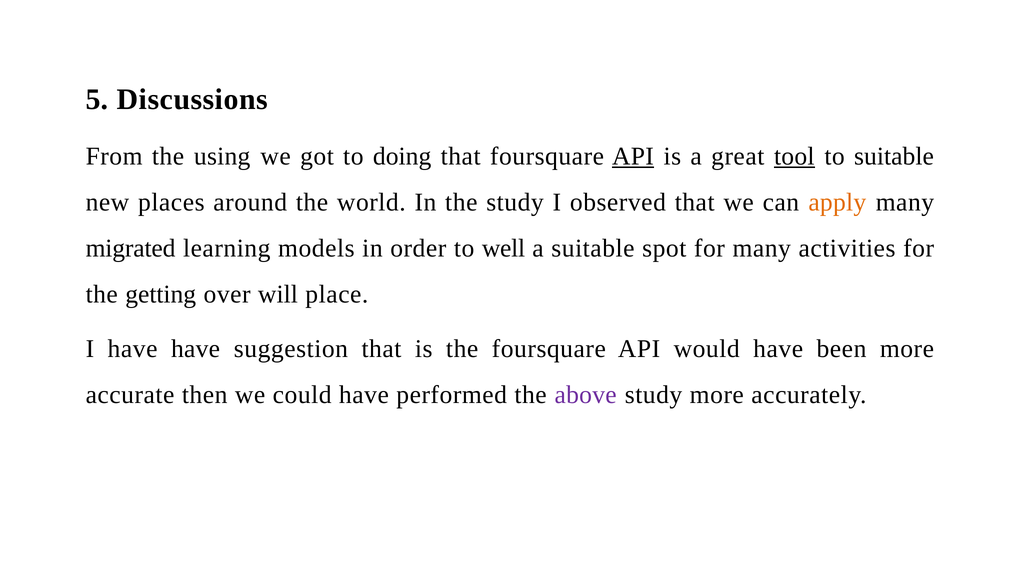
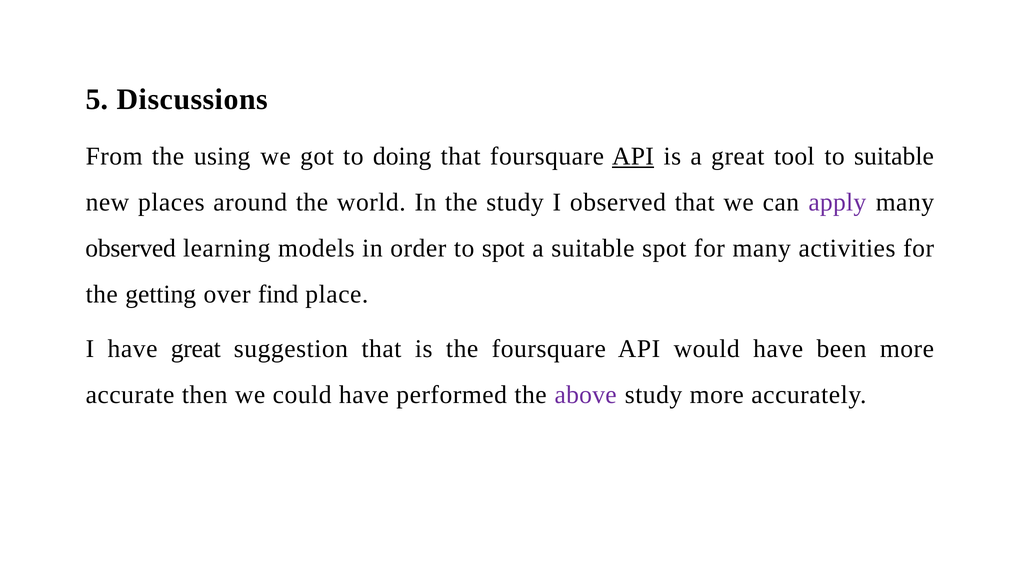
tool underline: present -> none (794, 156)
apply colour: orange -> purple (837, 202)
migrated: migrated -> observed (131, 248)
to well: well -> spot (503, 248)
will: will -> find (278, 294)
have have: have -> great (196, 349)
